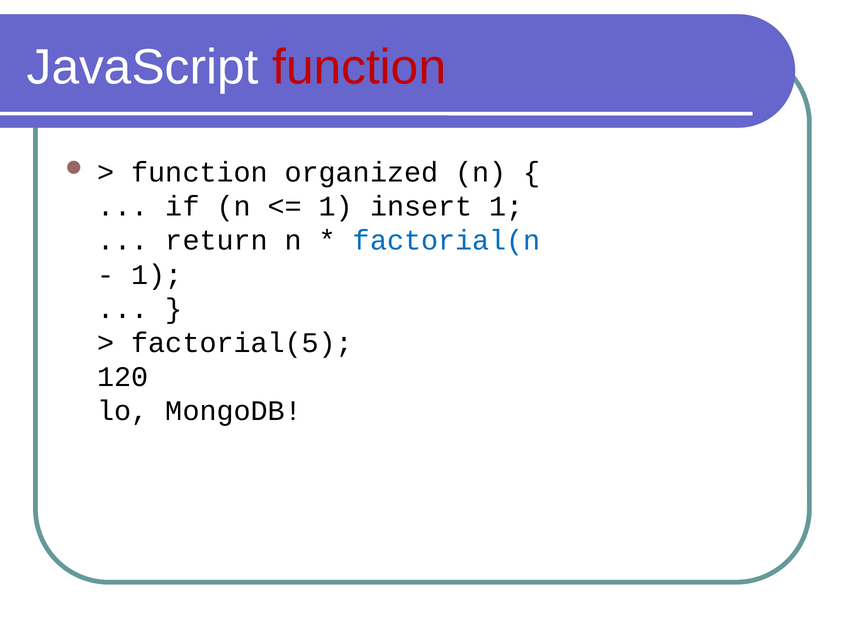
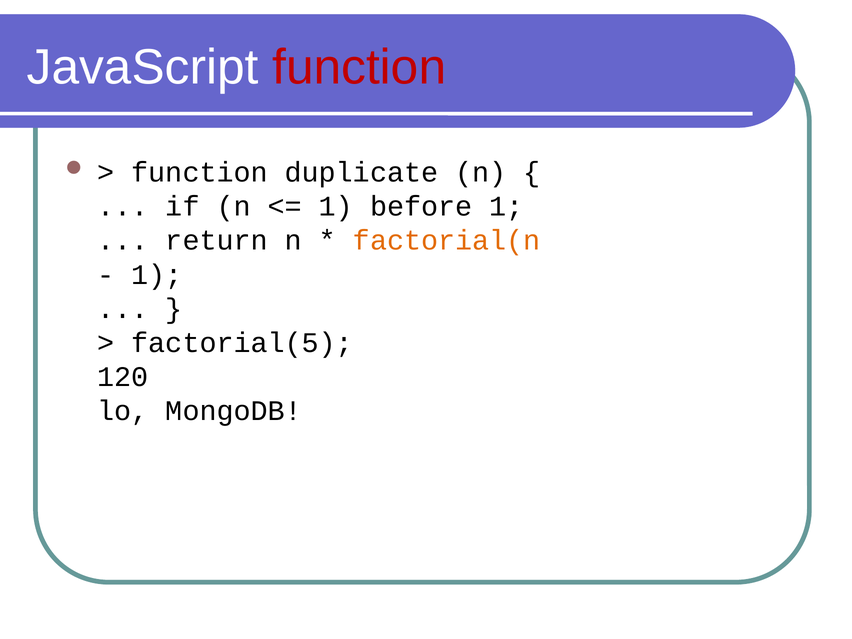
organized: organized -> duplicate (361, 172)
insert: insert -> before (421, 206)
factorial(n colour: blue -> orange (447, 241)
